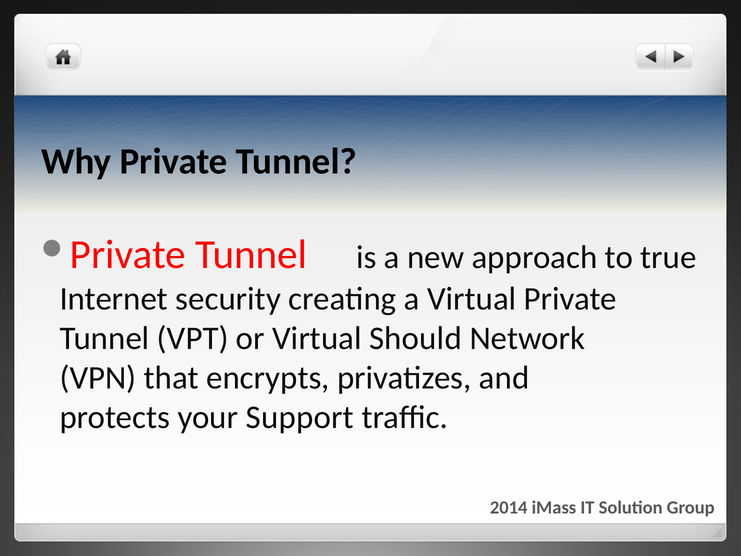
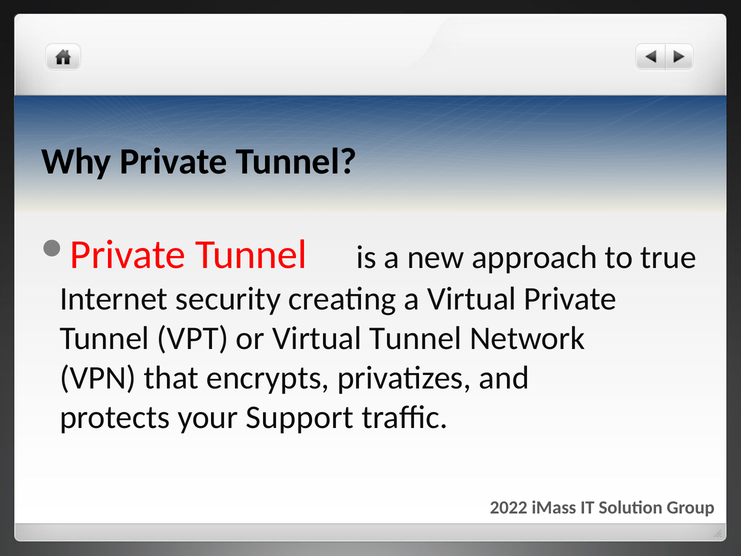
Virtual Should: Should -> Tunnel (415, 338)
2014: 2014 -> 2022 (509, 507)
